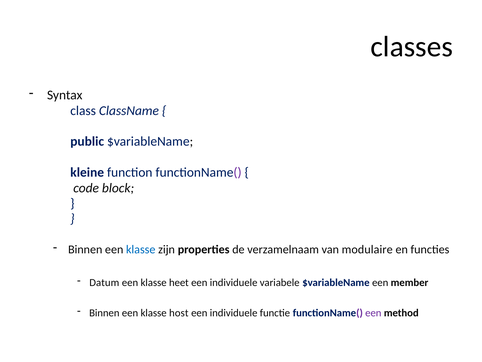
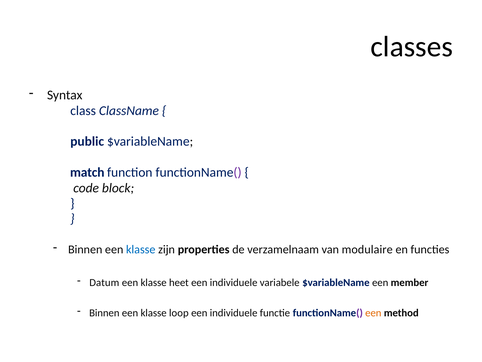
kleine: kleine -> match (87, 172)
host: host -> loop (179, 312)
een colour: purple -> orange (373, 312)
